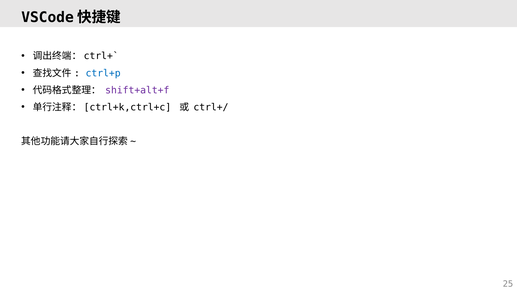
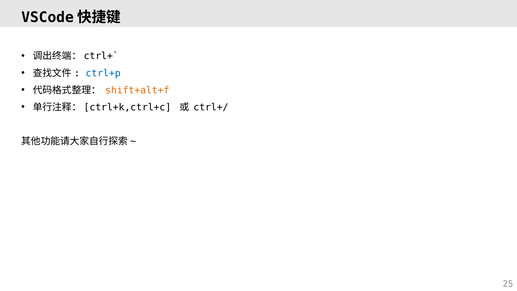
shift+alt+f colour: purple -> orange (137, 90)
